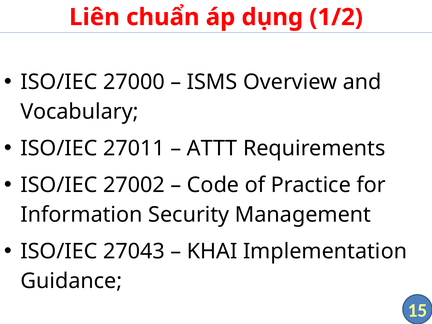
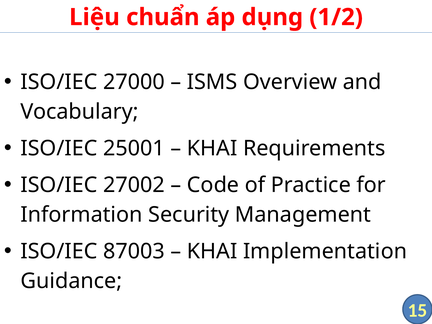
Liên: Liên -> Liệu (94, 17)
27011: 27011 -> 25001 (134, 148)
ATTT: ATTT -> KHAI (212, 148)
27043: 27043 -> 87003 (134, 251)
